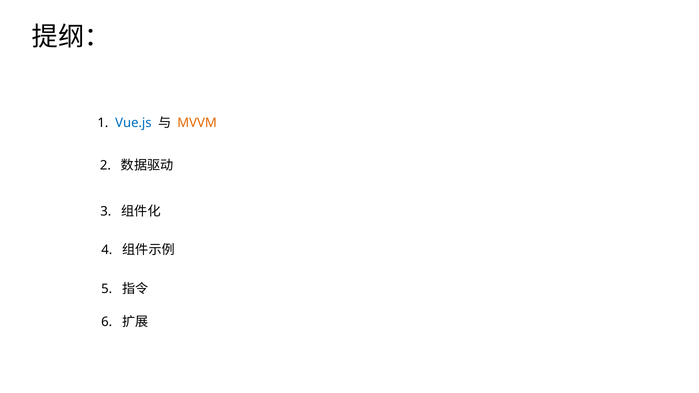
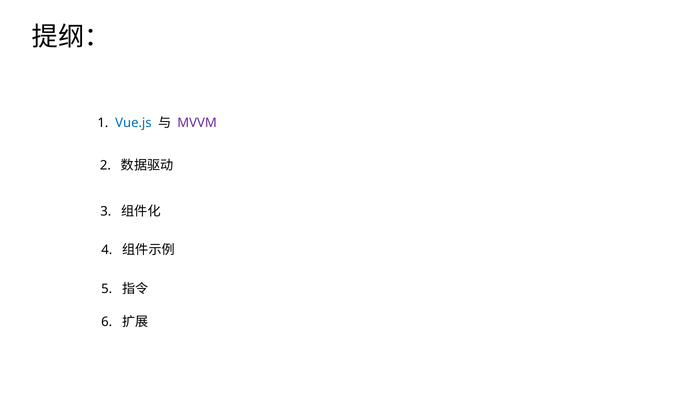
MVVM colour: orange -> purple (197, 123)
